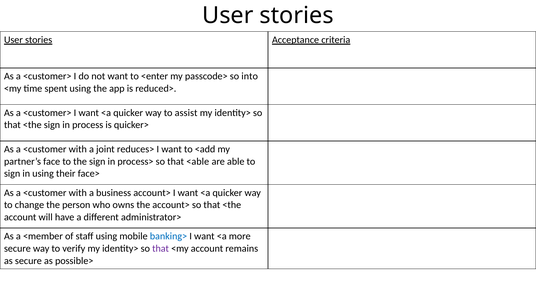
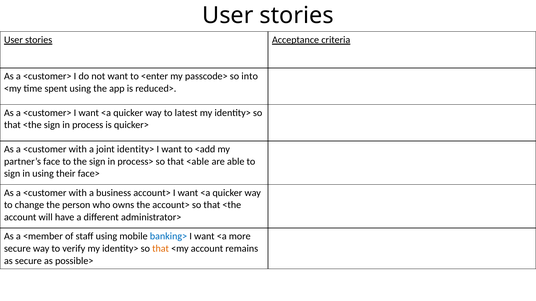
assist: assist -> latest (186, 113)
joint reduces>: reduces> -> identity> (136, 149)
that colour: purple -> orange (161, 249)
